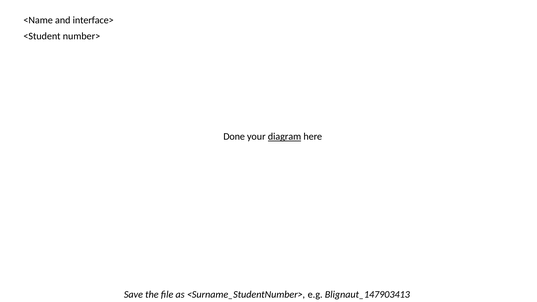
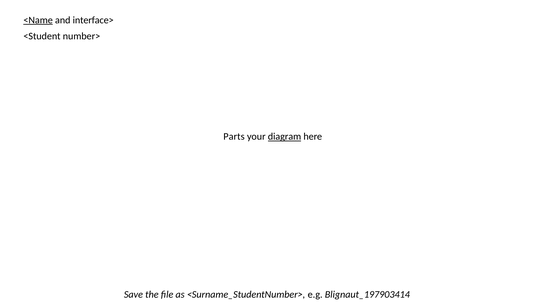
<Name underline: none -> present (38, 20)
Done: Done -> Parts (234, 137)
Blignaut_147903413: Blignaut_147903413 -> Blignaut_197903414 (367, 295)
